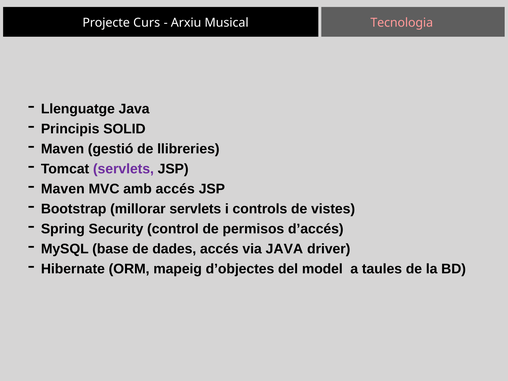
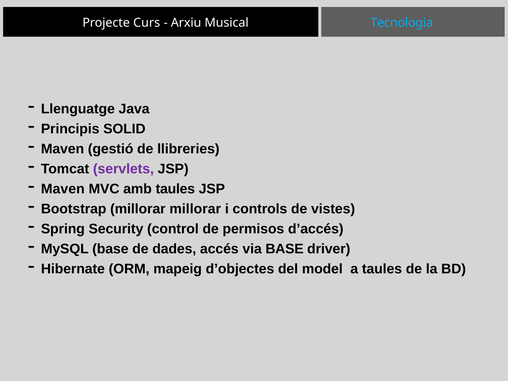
Tecnologia colour: pink -> light blue (402, 23)
amb accés: accés -> taules (175, 189)
millorar servlets: servlets -> millorar (195, 209)
via JAVA: JAVA -> BASE (285, 249)
